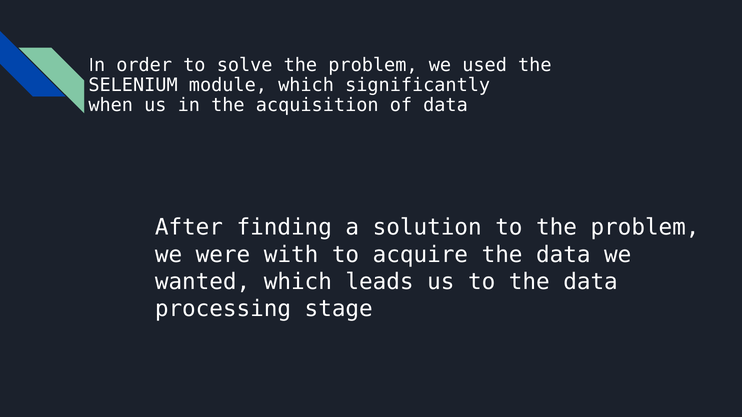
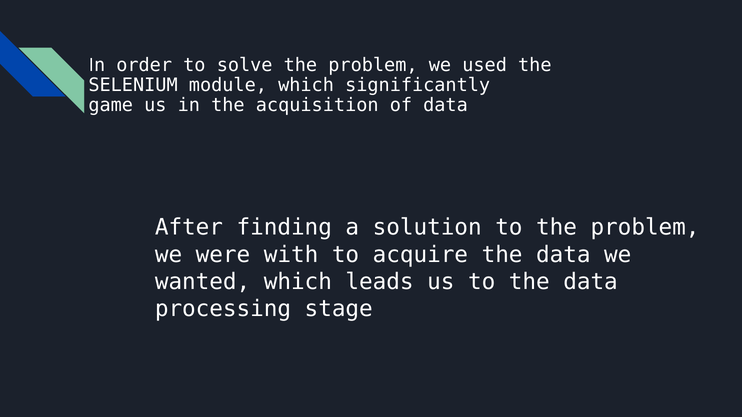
when: when -> game (111, 105)
